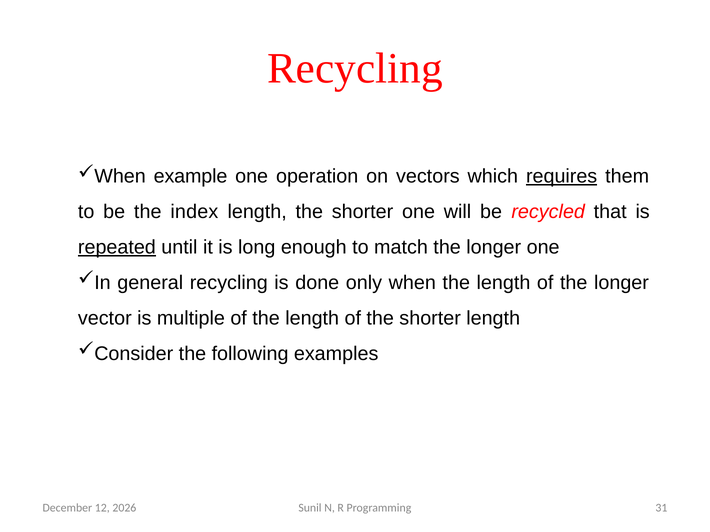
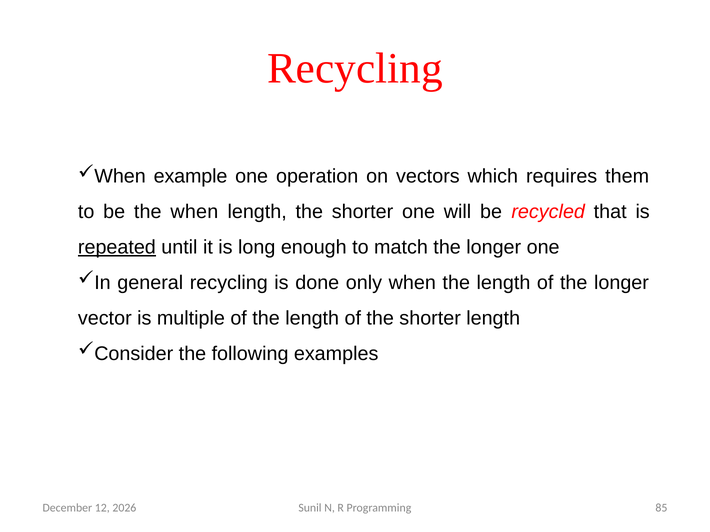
requires underline: present -> none (562, 176)
the index: index -> when (194, 212)
31: 31 -> 85 (661, 508)
